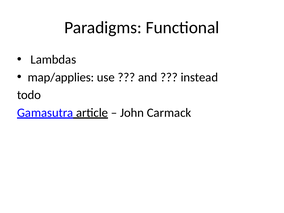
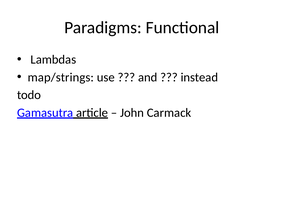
map/applies: map/applies -> map/strings (61, 77)
